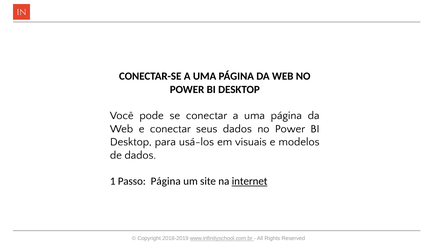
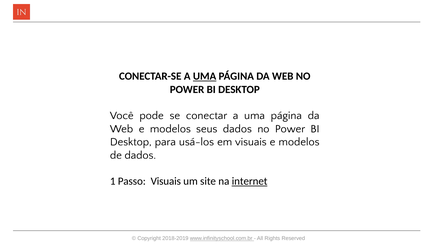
UMA underline: none -> present (205, 76)
Web e conectar: conectar -> modelos (170, 129)
Passo Página: Página -> Visuais (166, 181)
